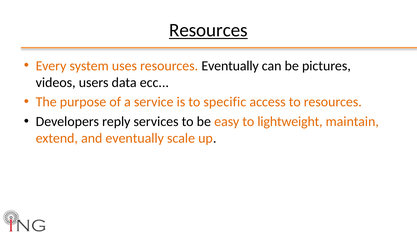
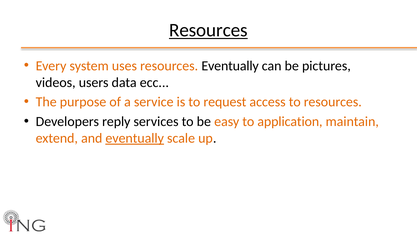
specific: specific -> request (225, 102)
lightweight: lightweight -> application (290, 121)
eventually underline: none -> present (135, 138)
